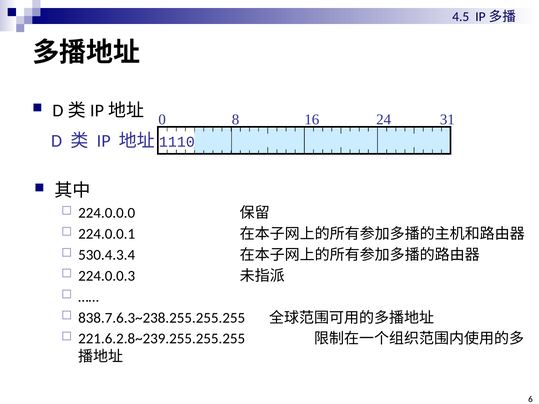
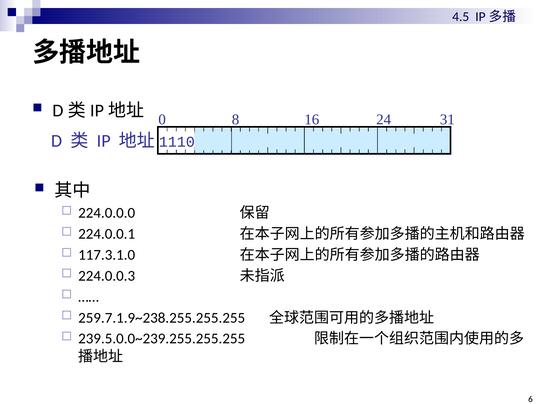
530.4.3.4: 530.4.3.4 -> 117.3.1.0 (107, 255)
838.7.6.3~238.255.255.255: 838.7.6.3~238.255.255.255 -> 259.7.1.9~238.255.255.255 (162, 318)
221.6.2.8~239.255.255.255: 221.6.2.8~239.255.255.255 -> 239.5.0.0~239.255.255.255 (162, 339)
